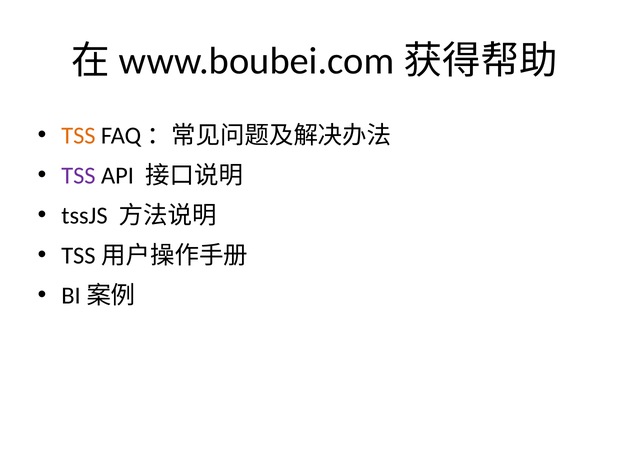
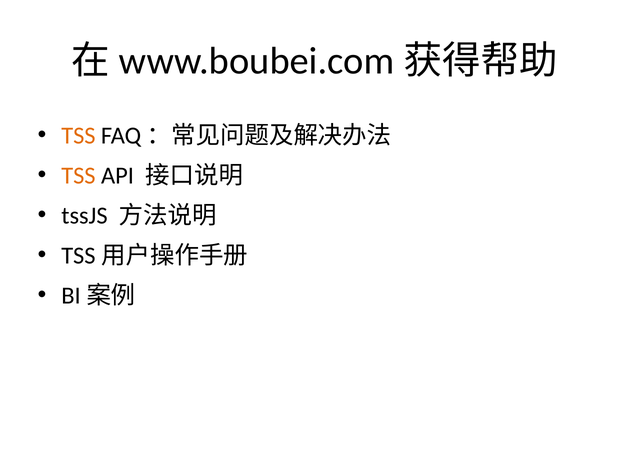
TSS colour: purple -> orange (78, 175)
